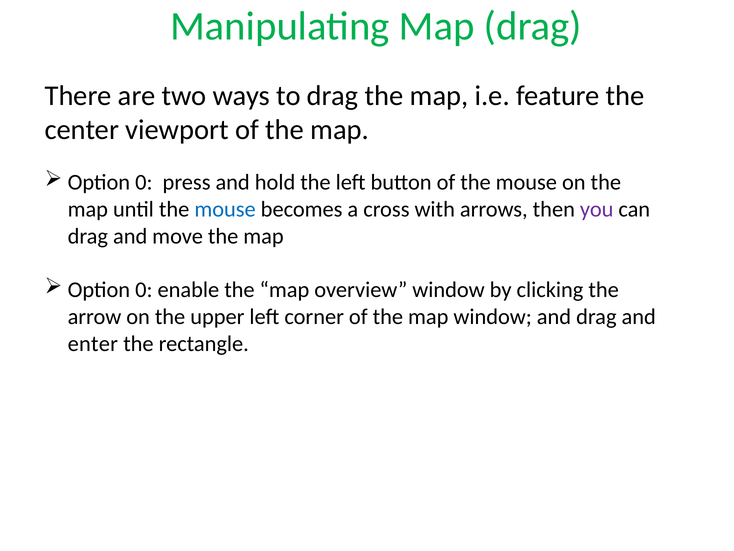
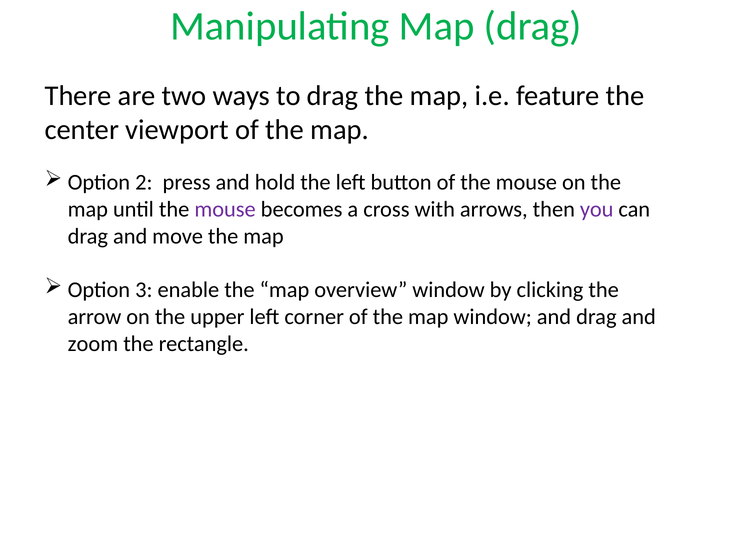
0: 0 -> 2 (144, 182)
mouse colour: blue -> purple (225, 209)
0: 0 -> 3 (144, 290)
enter: enter -> zoom (93, 344)
